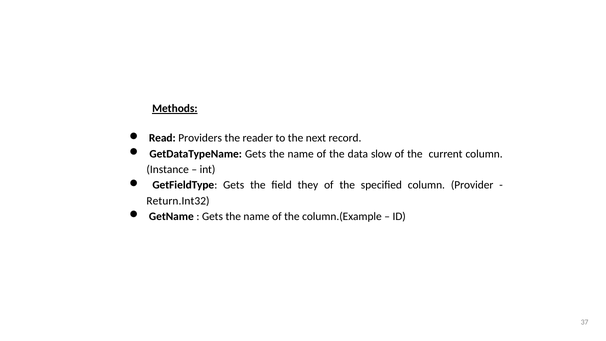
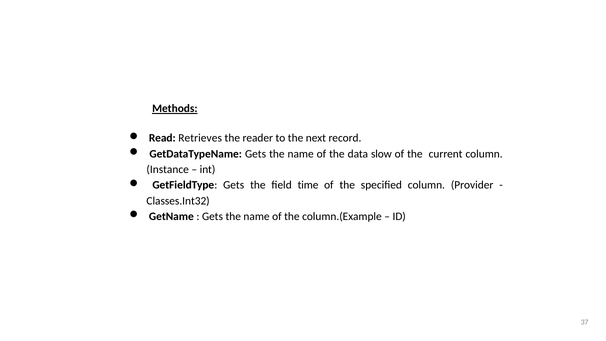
Providers: Providers -> Retrieves (200, 138)
they: they -> time (308, 185)
Return.Int32: Return.Int32 -> Classes.Int32 (178, 201)
